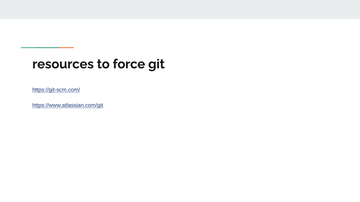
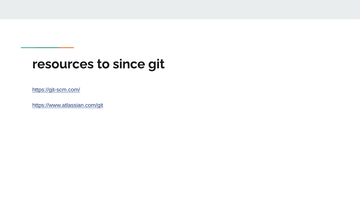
force: force -> since (129, 64)
